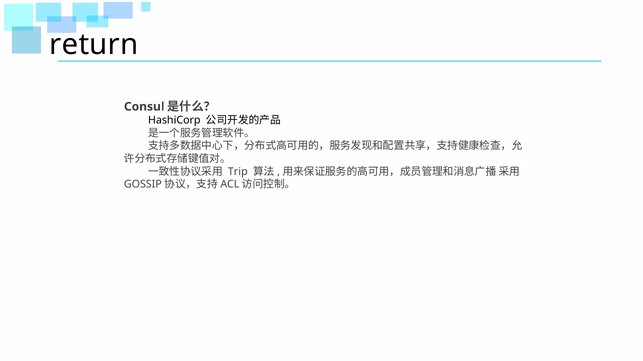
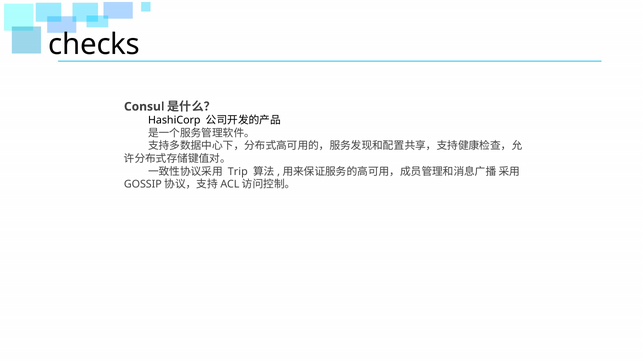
return: return -> checks (94, 45)
